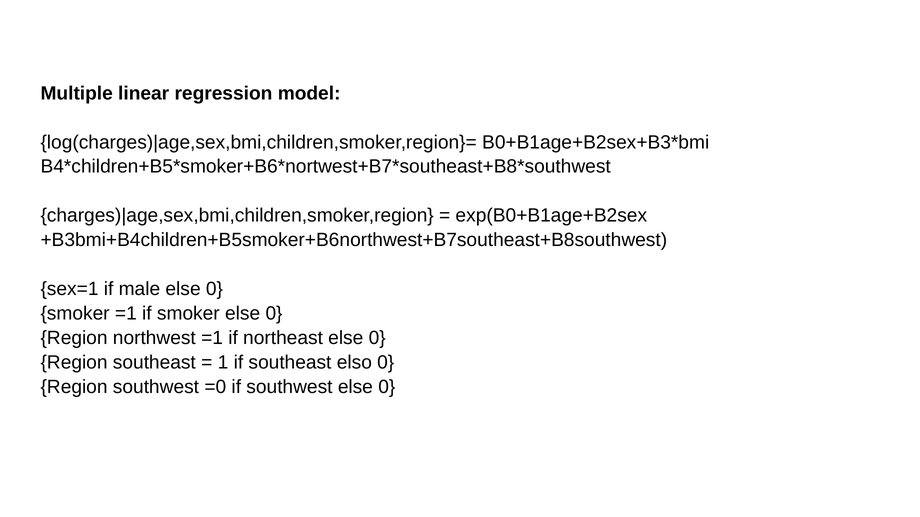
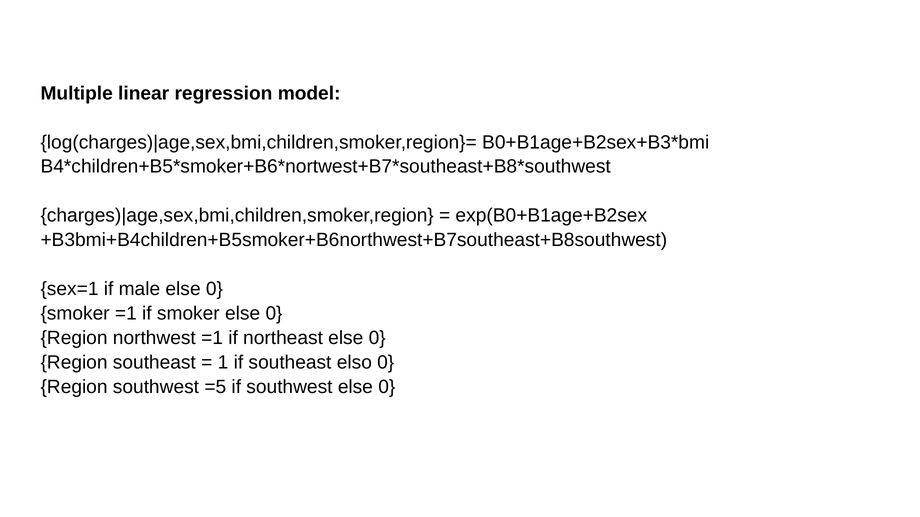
=0: =0 -> =5 (215, 387)
